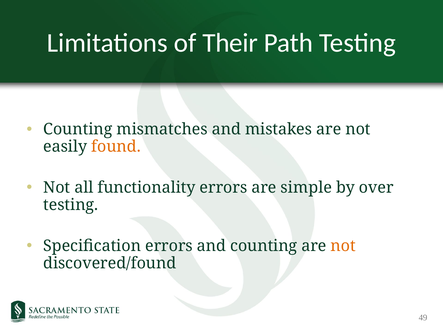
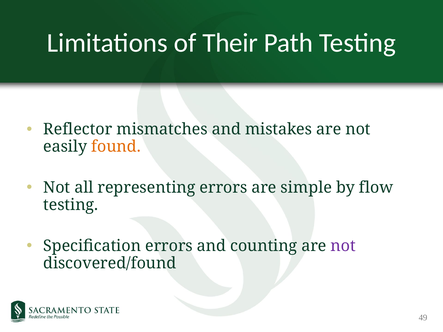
Counting: Counting -> Reflector (78, 129)
functionality: functionality -> representing (146, 188)
over: over -> flow (376, 188)
not colour: orange -> purple (343, 246)
